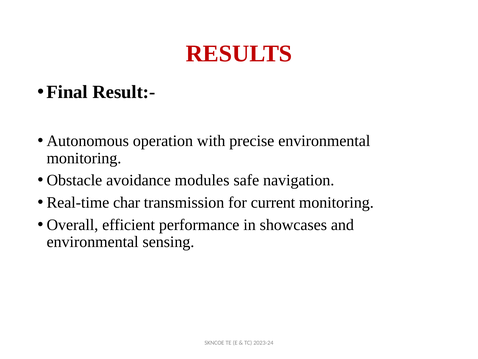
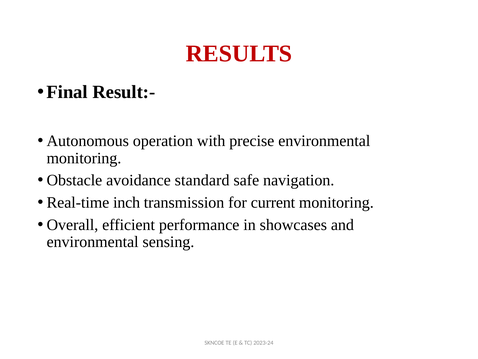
modules: modules -> standard (202, 180)
char: char -> inch (127, 202)
